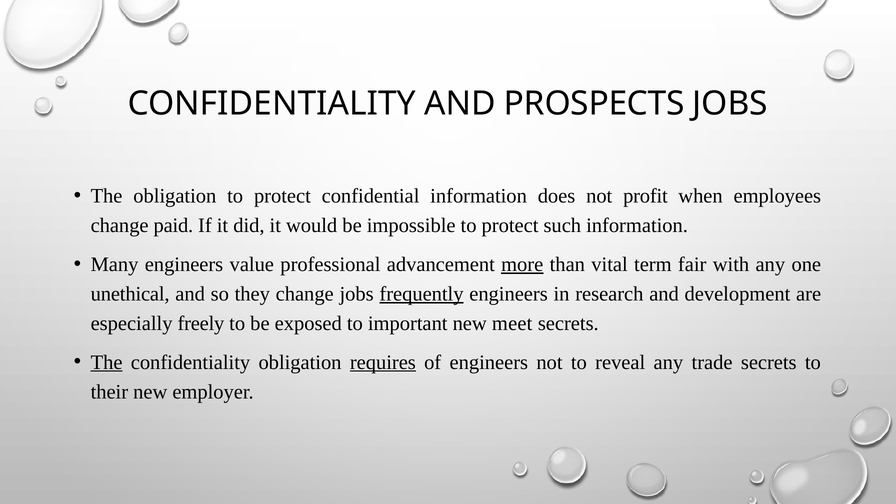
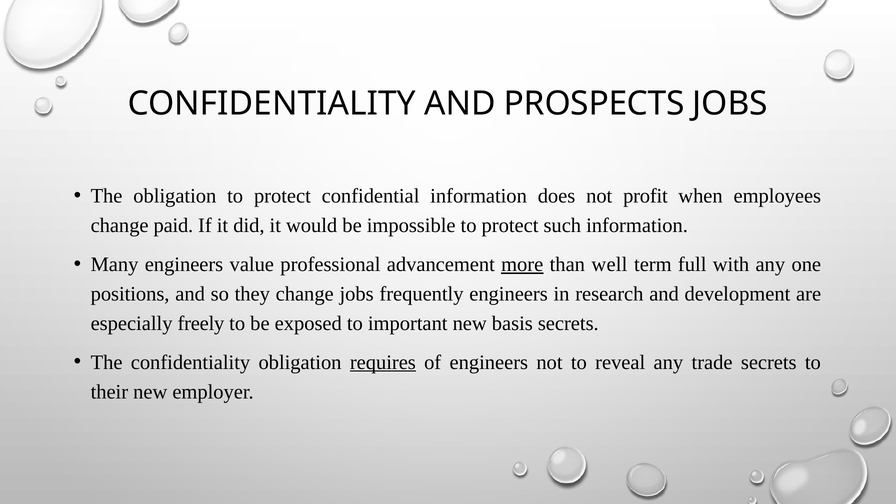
vital: vital -> well (609, 264)
fair: fair -> full (692, 264)
unethical: unethical -> positions (130, 294)
frequently underline: present -> none (421, 294)
meet: meet -> basis (512, 323)
The underline: present -> none (107, 362)
